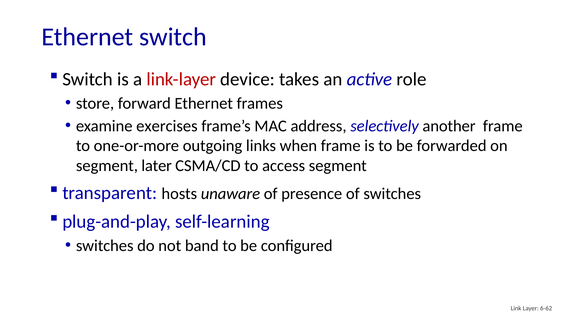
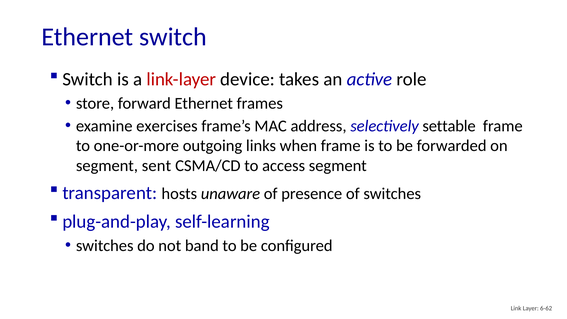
another: another -> settable (449, 126)
later: later -> sent (156, 166)
